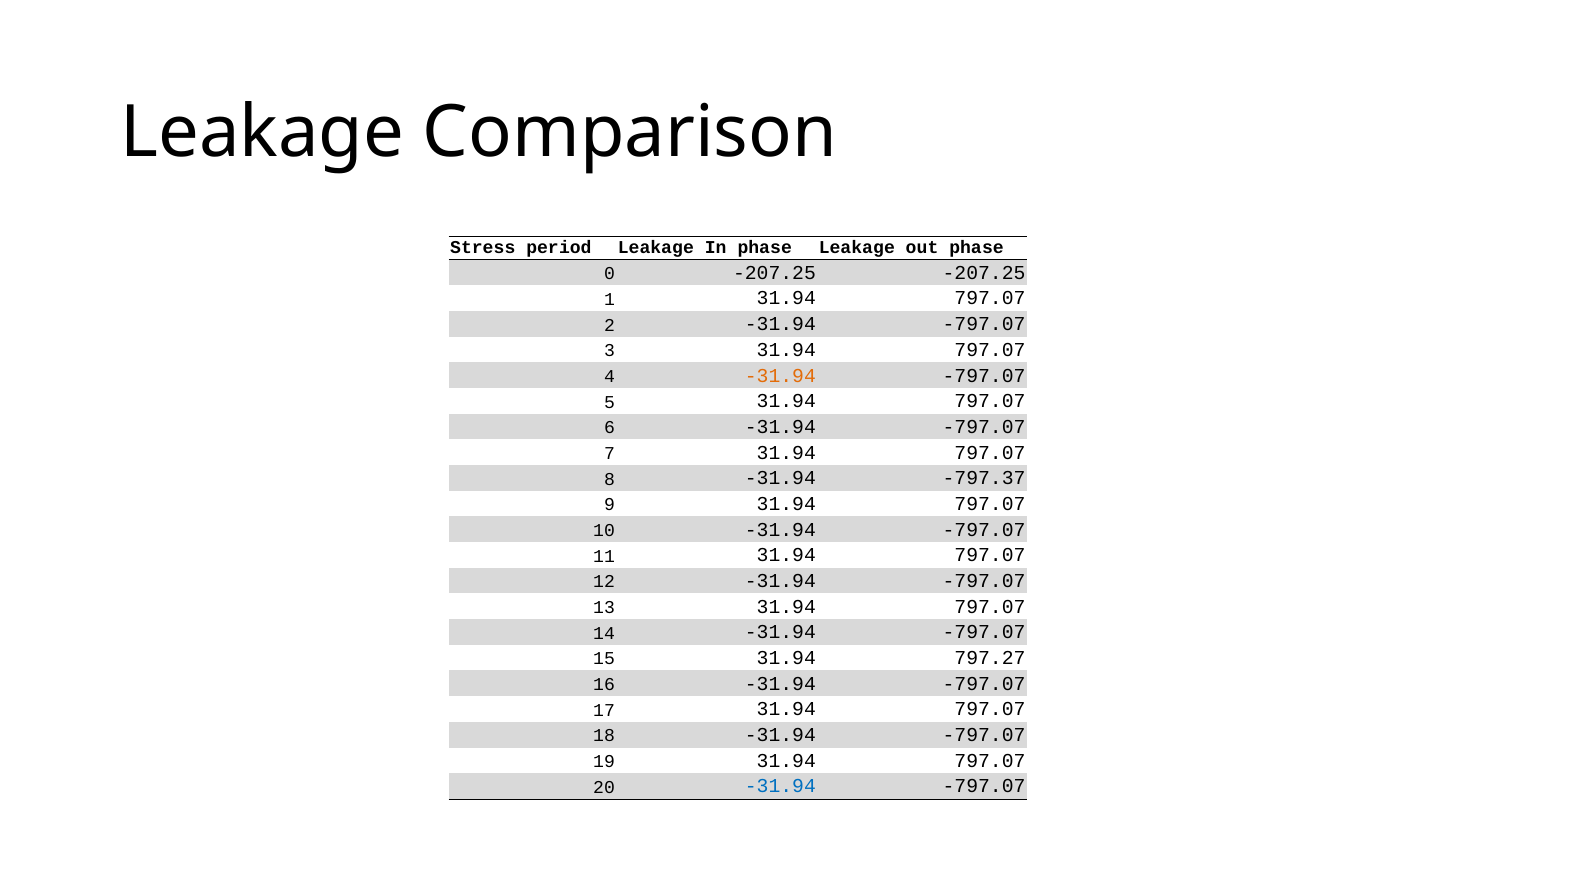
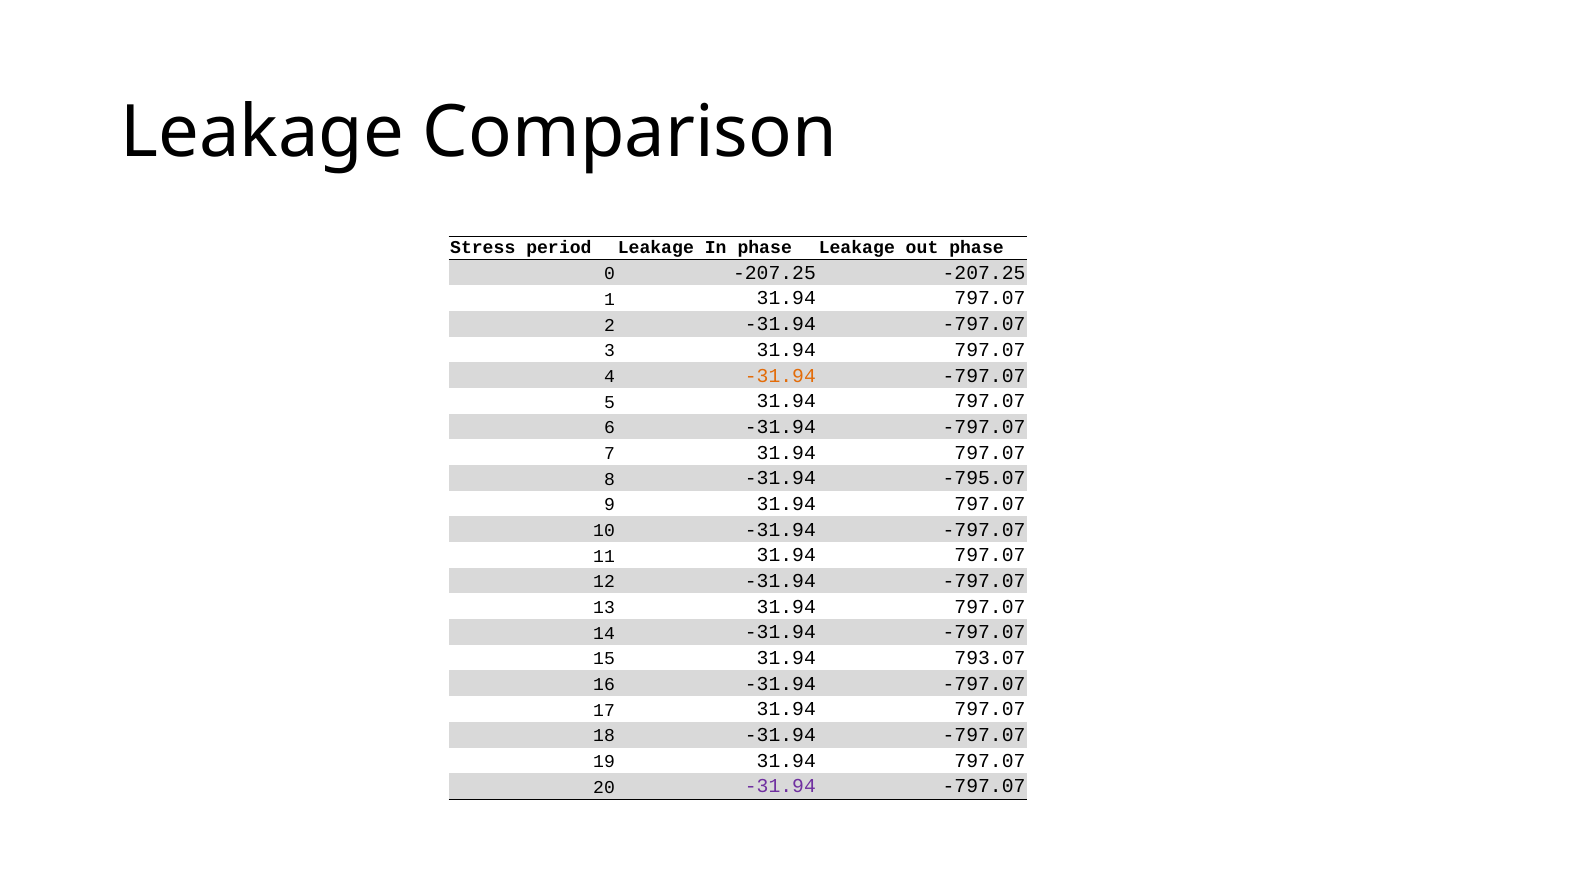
-797.37: -797.37 -> -795.07 (984, 478)
797.27: 797.27 -> 793.07 (990, 658)
-31.94 colour: blue -> purple (780, 787)
